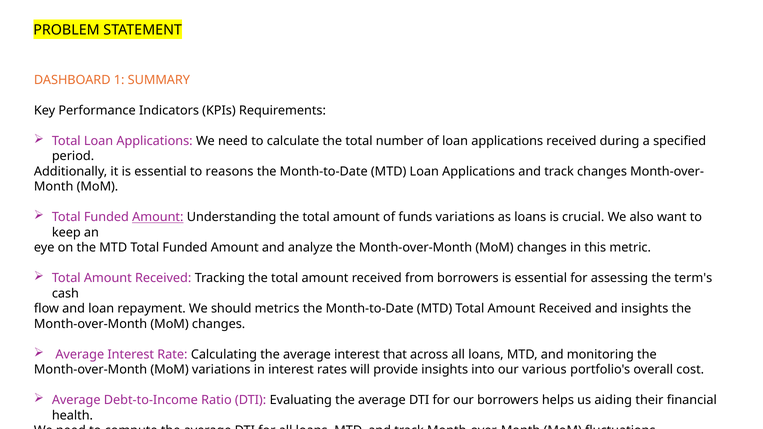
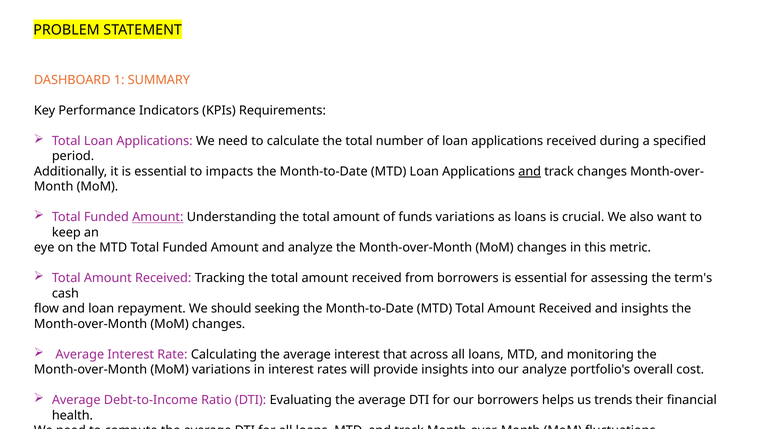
reasons: reasons -> impacts (230, 172)
and underline: none -> present (530, 172)
metrics: metrics -> seeking (277, 309)
our various: various -> analyze (544, 370)
aiding: aiding -> trends (613, 400)
